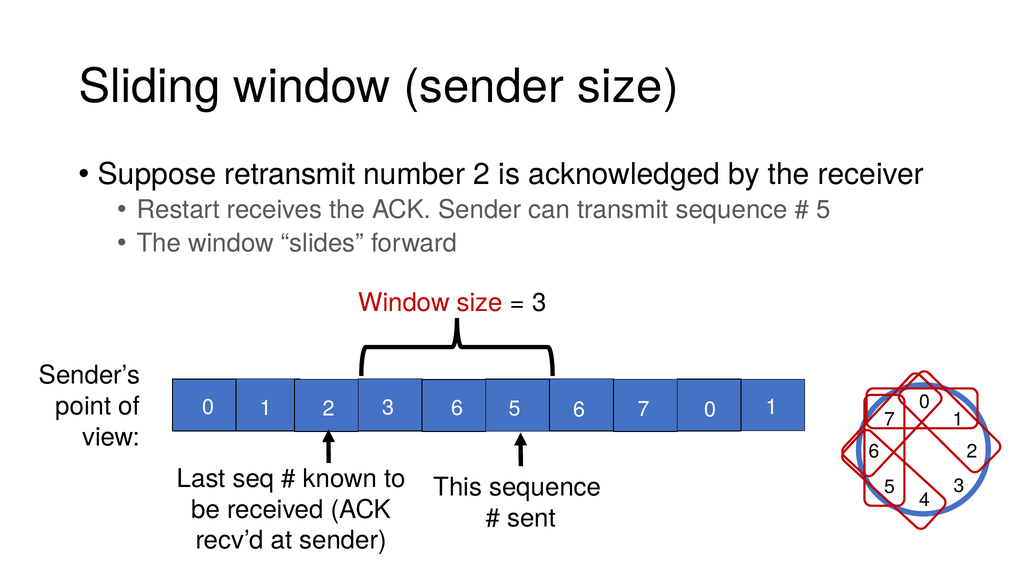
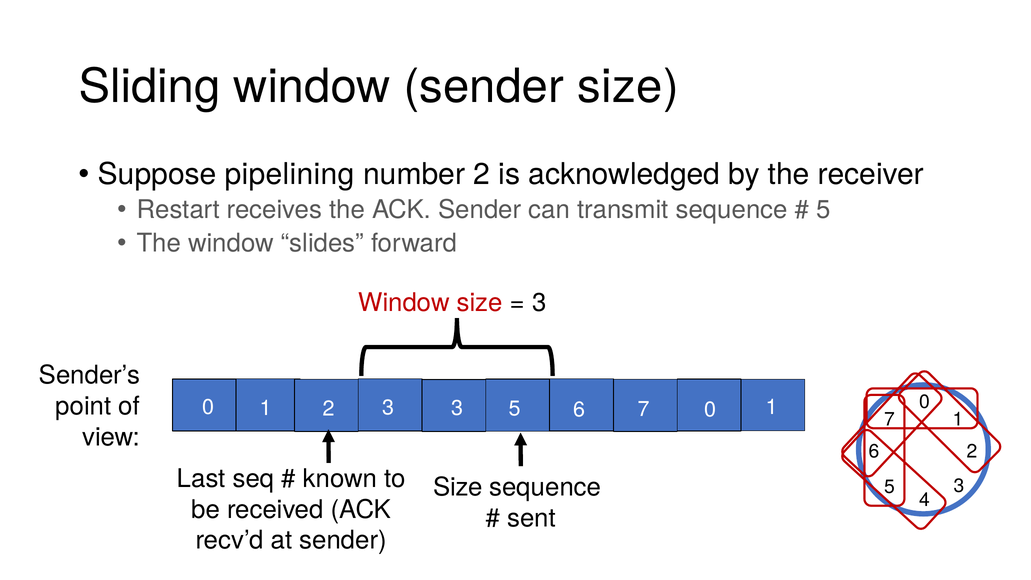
retransmit: retransmit -> pipelining (290, 174)
3 6: 6 -> 3 (457, 408)
This: This -> Size (458, 487)
